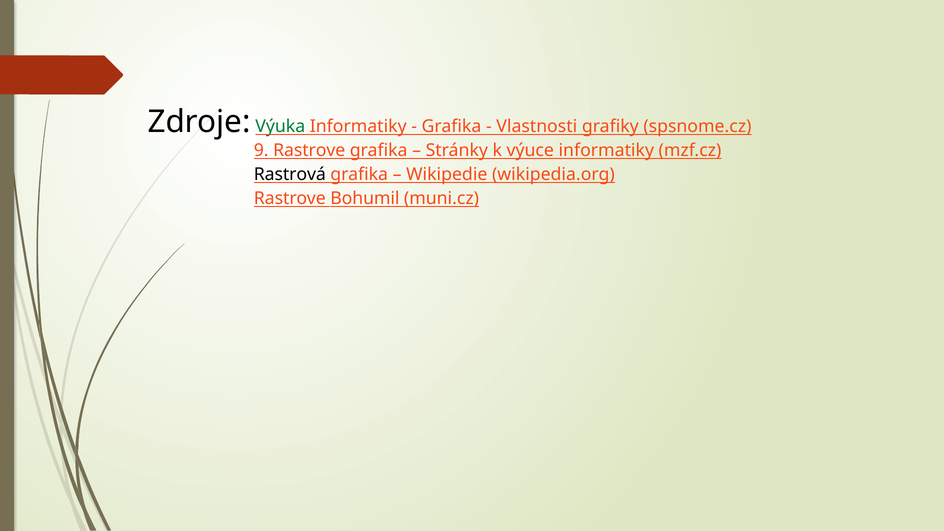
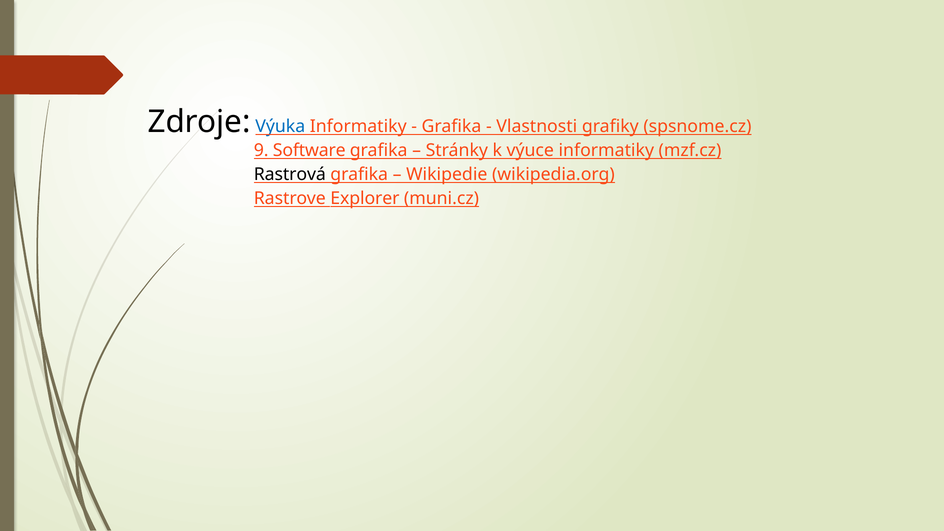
Výuka colour: green -> blue (280, 126)
9 Rastrove: Rastrove -> Software (309, 150)
Bohumil: Bohumil -> Explorer (365, 199)
